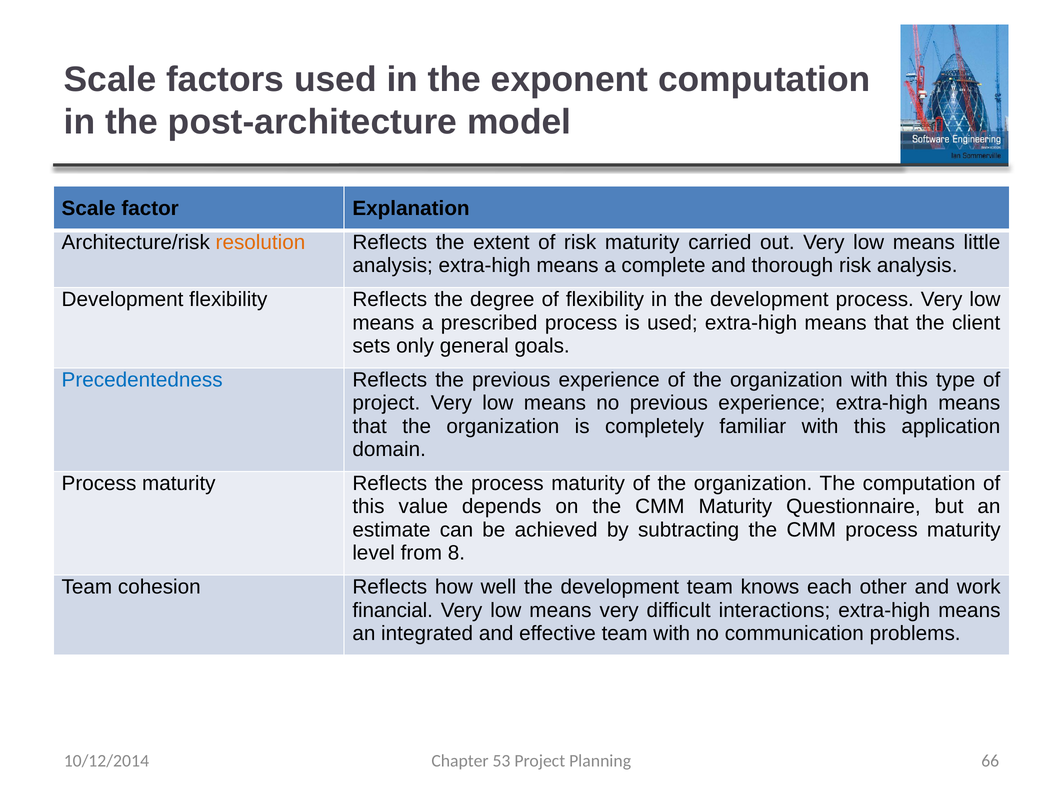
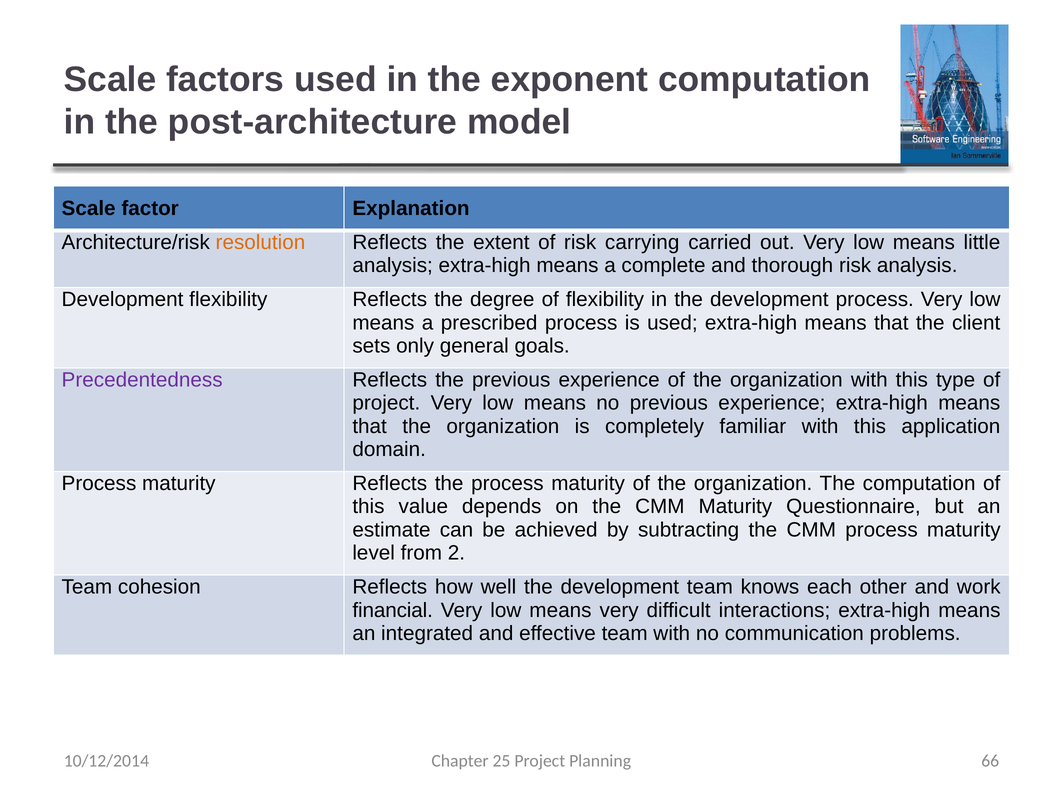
risk maturity: maturity -> carrying (642, 243)
Precedentedness colour: blue -> purple (142, 380)
8: 8 -> 2 (456, 553)
53: 53 -> 25 (501, 761)
